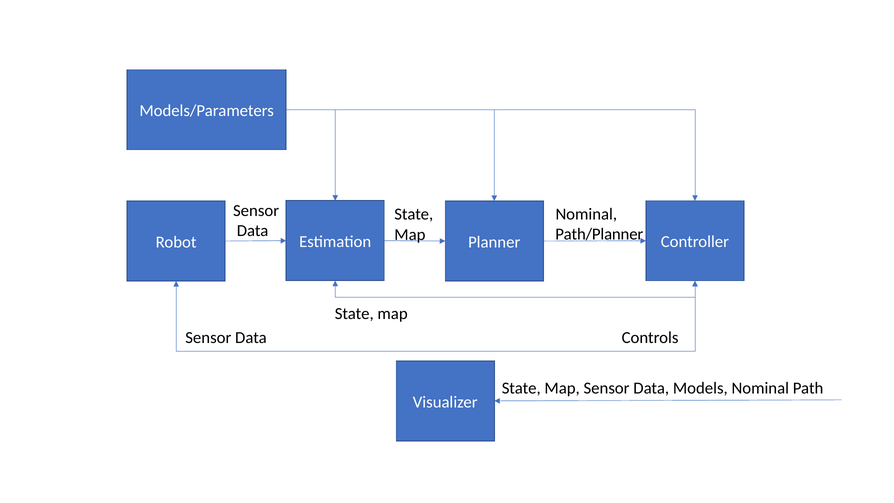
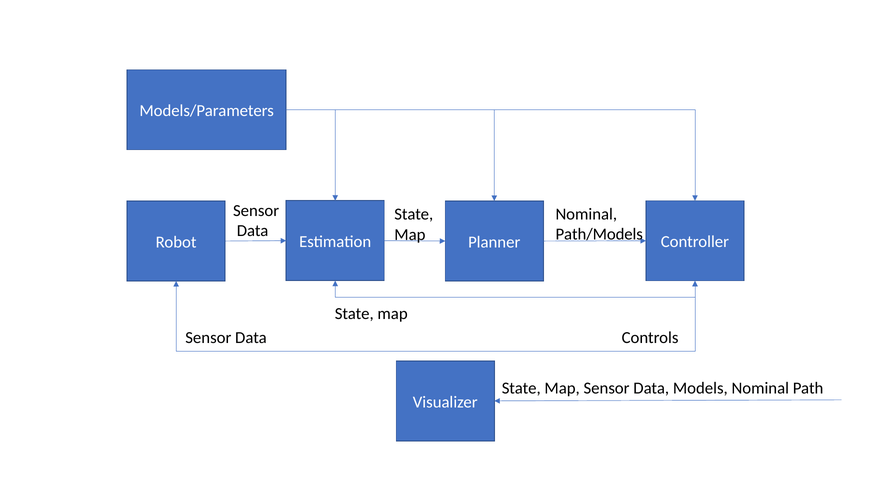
Path/Planner: Path/Planner -> Path/Models (599, 234)
